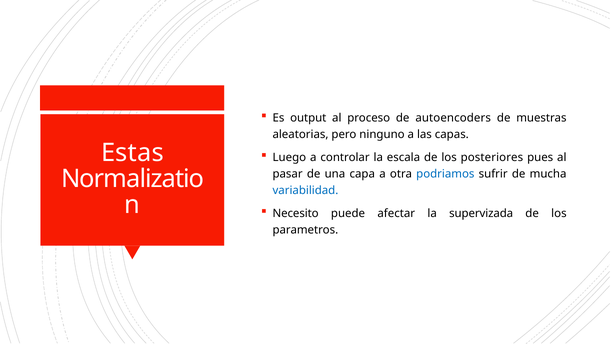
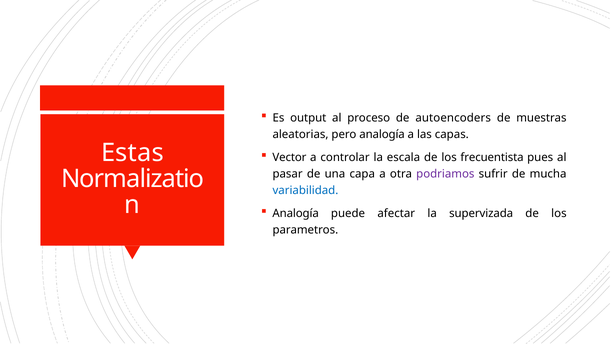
pero ninguno: ninguno -> analogía (382, 135)
Luego: Luego -> Vector (289, 157)
posteriores: posteriores -> frecuentista (492, 157)
podriamos colour: blue -> purple (445, 174)
Necesito: Necesito -> Analogía (296, 213)
